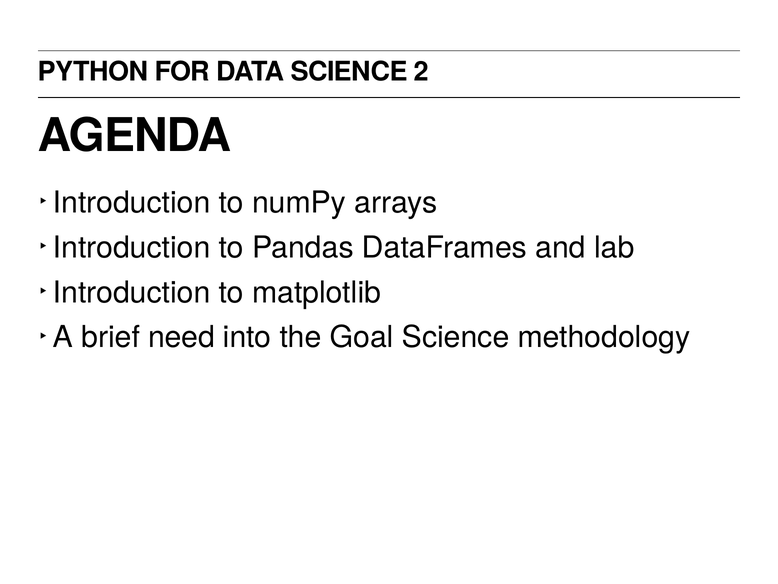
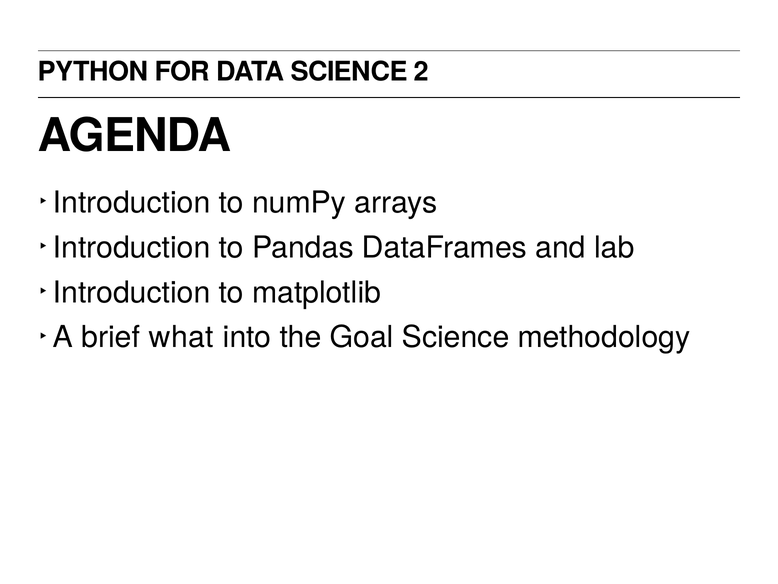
need: need -> what (181, 337)
